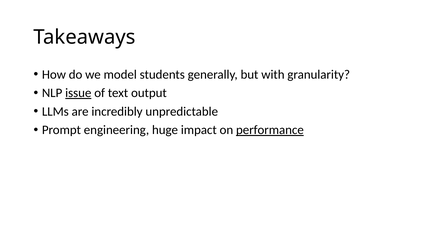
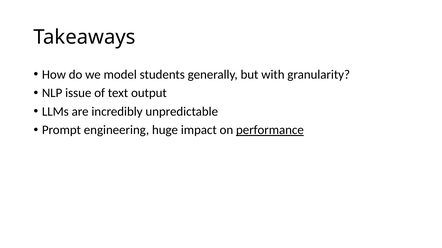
issue underline: present -> none (78, 93)
